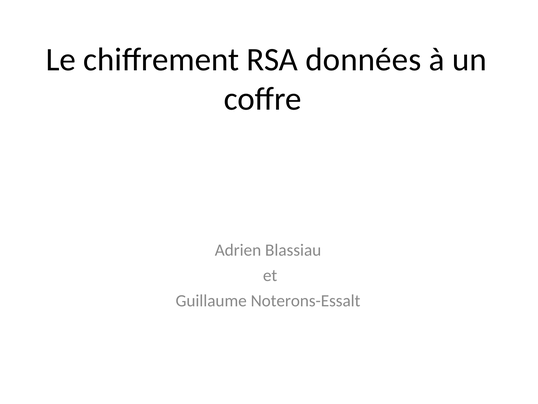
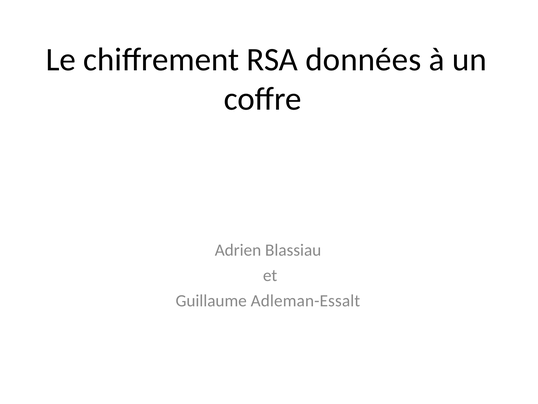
Noterons-Essalt: Noterons-Essalt -> Adleman-Essalt (305, 301)
